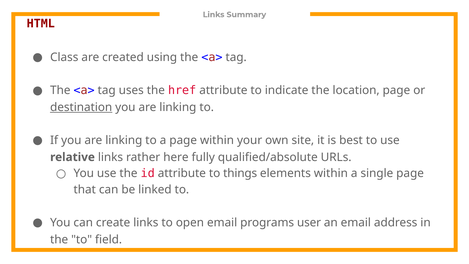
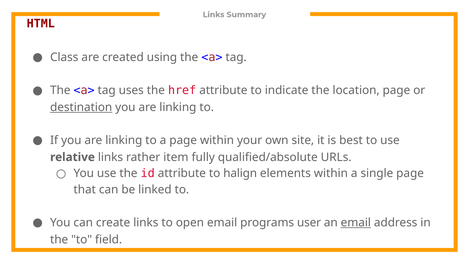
here: here -> item (176, 157)
things: things -> halign (240, 173)
email underline: none -> present (356, 222)
